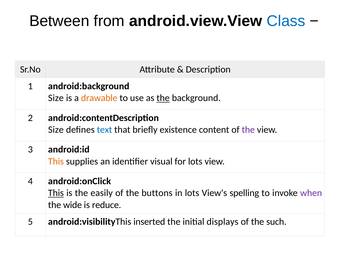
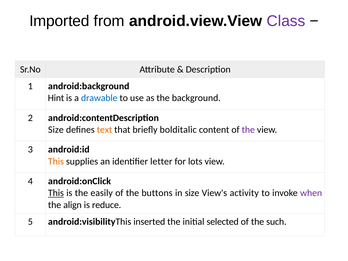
Between: Between -> Imported (59, 21)
Class colour: blue -> purple (286, 21)
Size: Size -> Hint (56, 98)
drawable colour: orange -> blue (99, 98)
the underline: present -> none (163, 98)
text colour: blue -> orange (105, 130)
existence: existence -> bolditalic (178, 130)
visual: visual -> letter (161, 161)
in lots: lots -> size (192, 193)
spelling: spelling -> activity (244, 193)
wide: wide -> align (73, 205)
displays: displays -> selected (223, 222)
